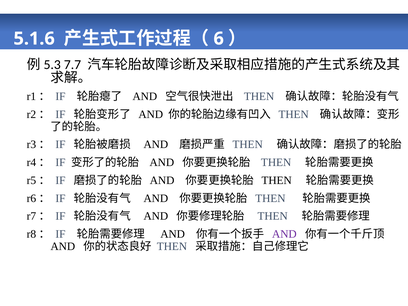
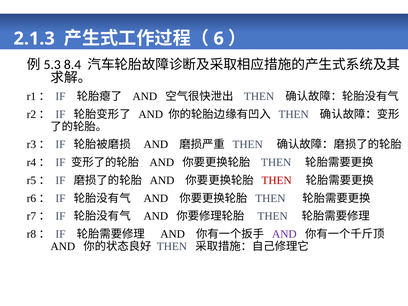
5.1.6: 5.1.6 -> 2.1.3 (34, 39)
7.7: 7.7 -> 8.4 (72, 65)
THEN colour: black -> red (277, 180)
